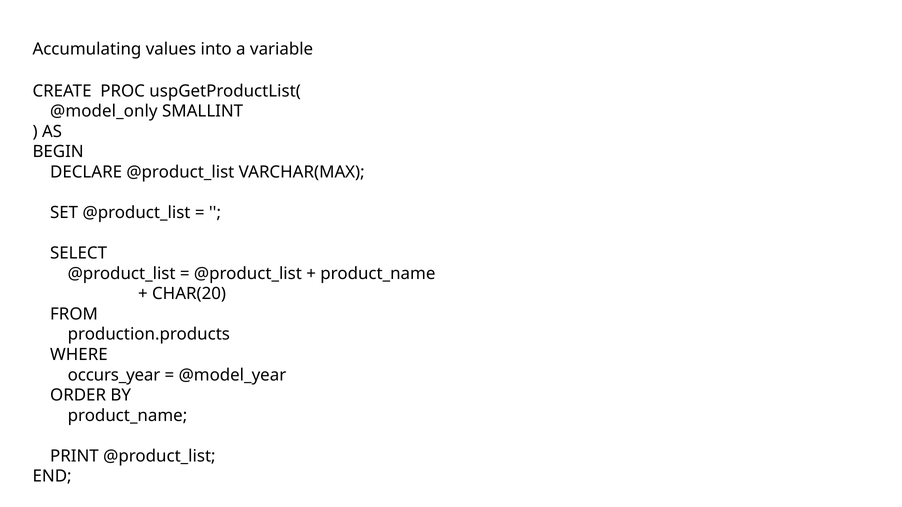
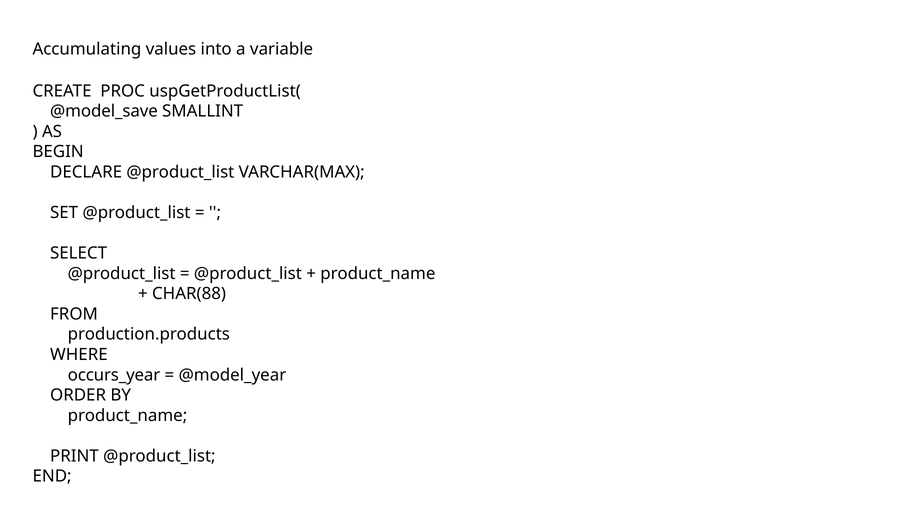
@model_only: @model_only -> @model_save (104, 111)
CHAR(20: CHAR(20 -> CHAR(88 (189, 294)
